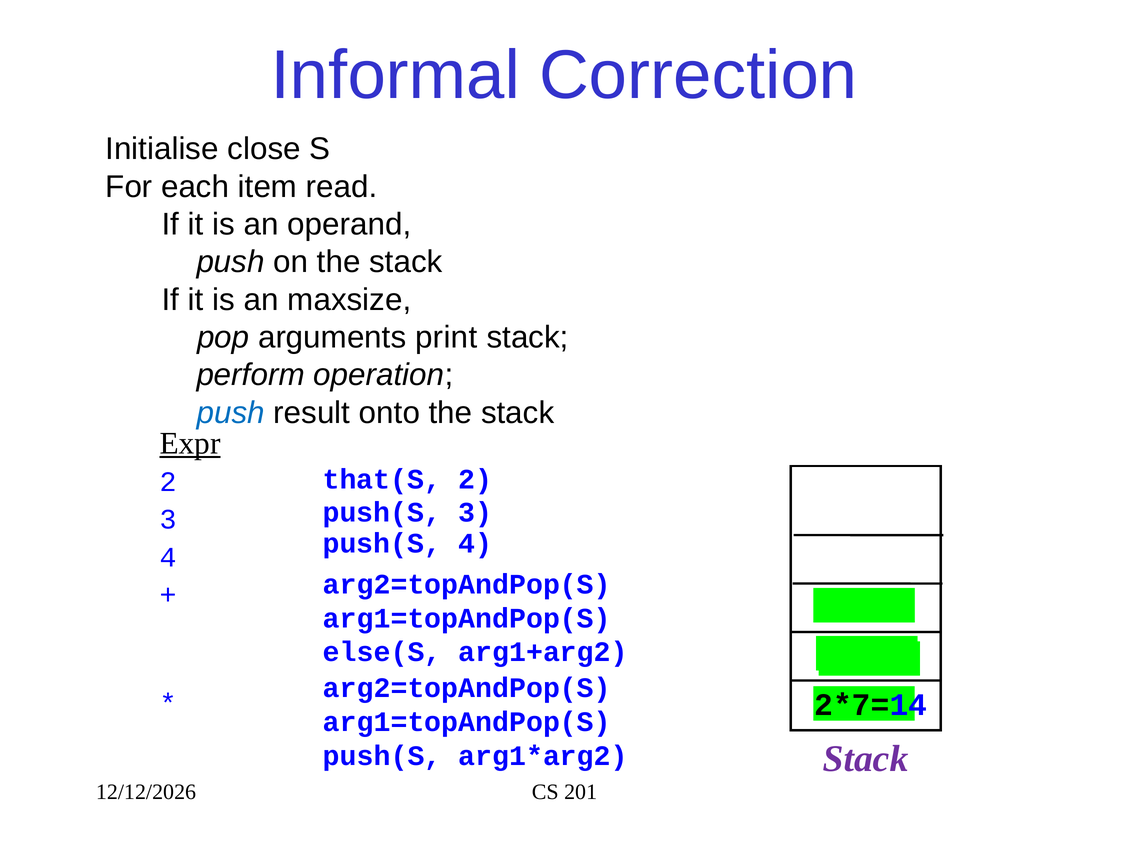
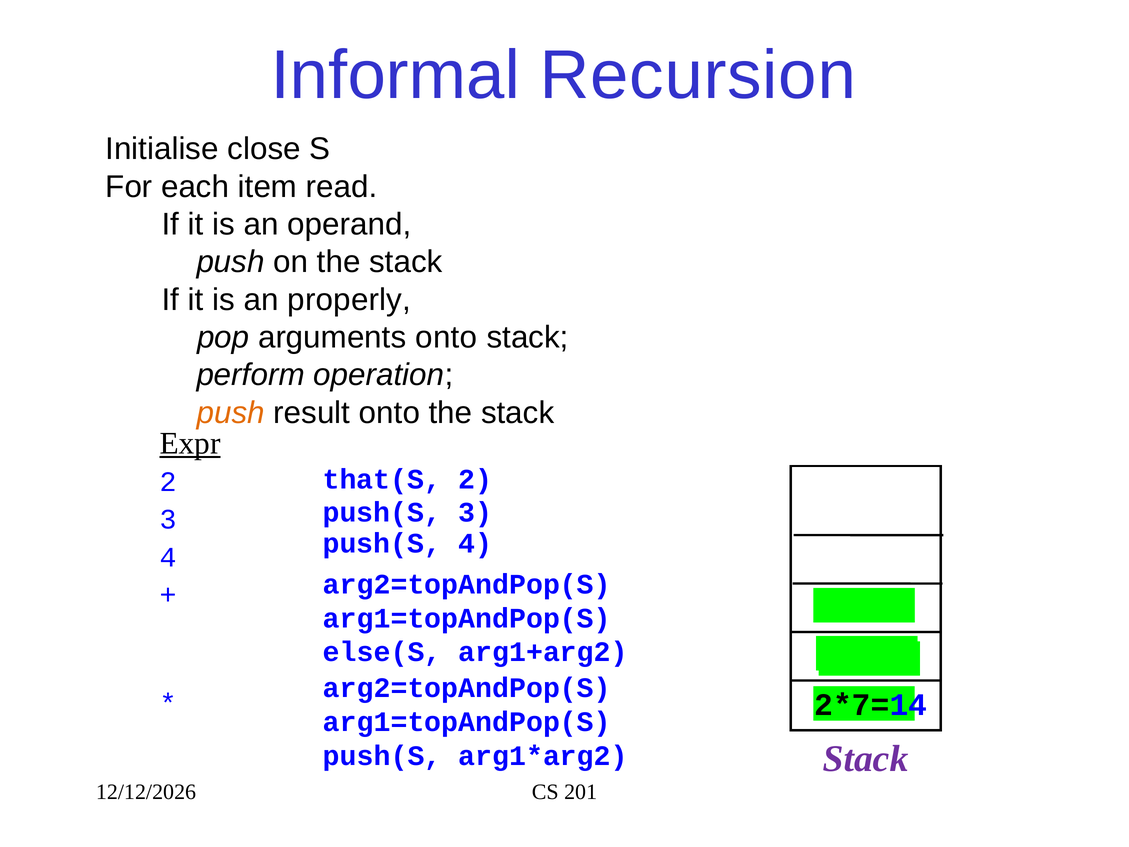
Correction: Correction -> Recursion (698, 75)
maxsize: maxsize -> properly (349, 300)
arguments print: print -> onto (446, 337)
push colour: blue -> orange (231, 413)
